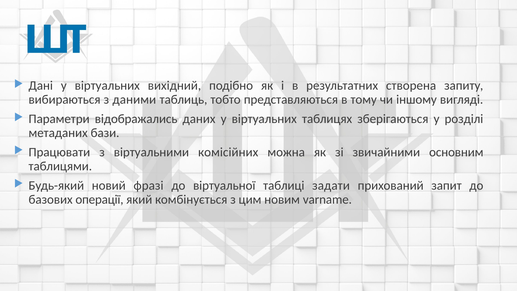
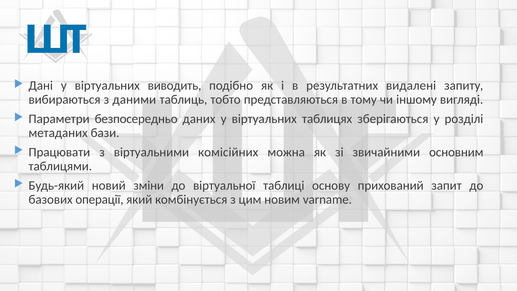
вихідний: вихідний -> виводить (175, 86)
створена: створена -> видалені (411, 86)
відображались: відображались -> безпосередньо (136, 119)
фразі: фразі -> зміни (149, 185)
задати: задати -> основу (331, 185)
